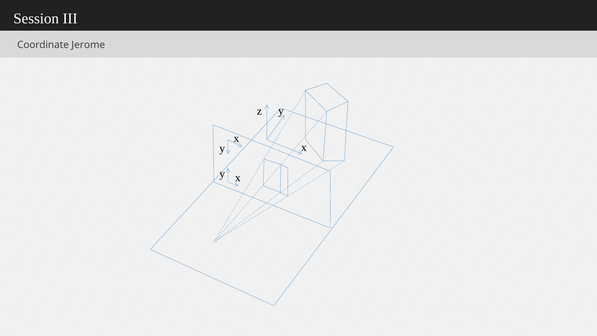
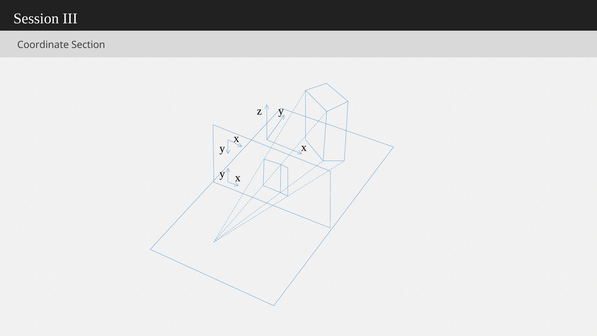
Jerome: Jerome -> Section (88, 45)
